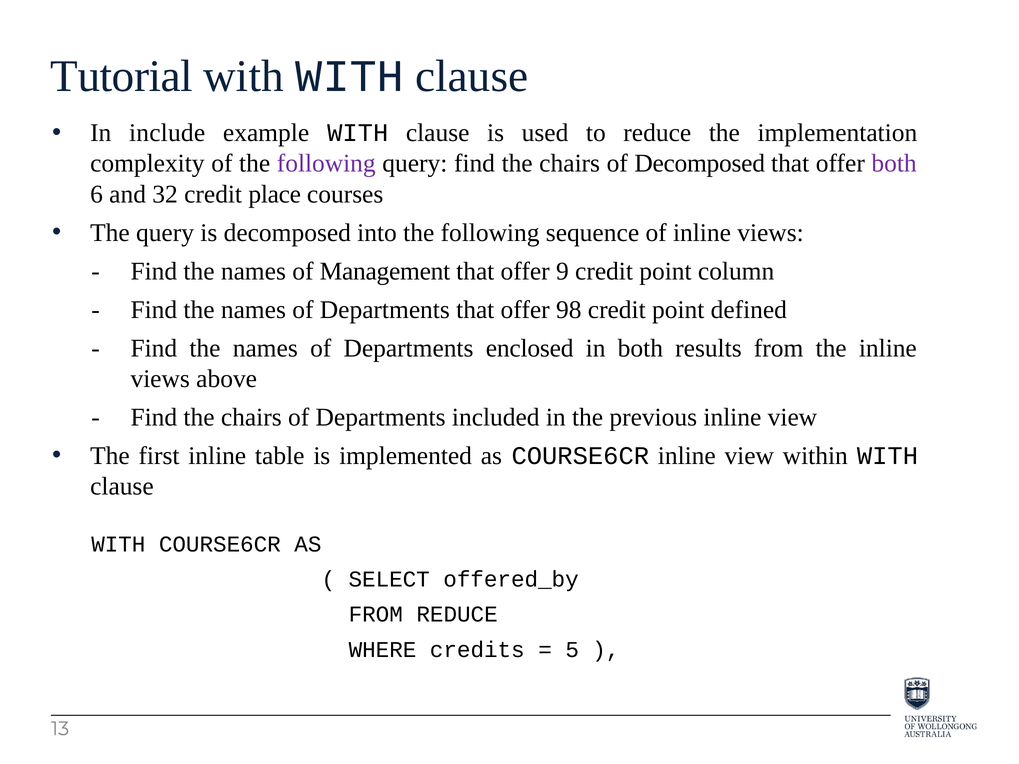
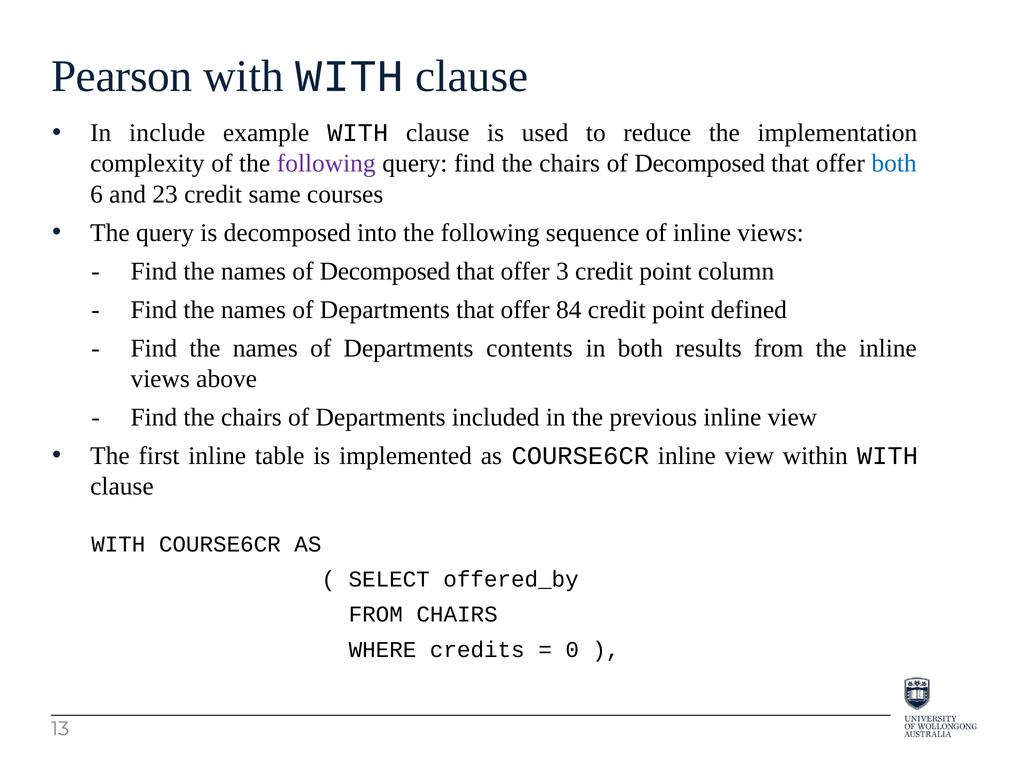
Tutorial: Tutorial -> Pearson (122, 76)
both colour: purple -> blue (894, 164)
32: 32 -> 23 (165, 194)
place: place -> same (275, 194)
names of Management: Management -> Decomposed (385, 271)
9: 9 -> 3 (562, 271)
98: 98 -> 84 (569, 310)
enclosed: enclosed -> contents (529, 348)
FROM REDUCE: REDUCE -> CHAIRS (457, 615)
5: 5 -> 0 (572, 650)
